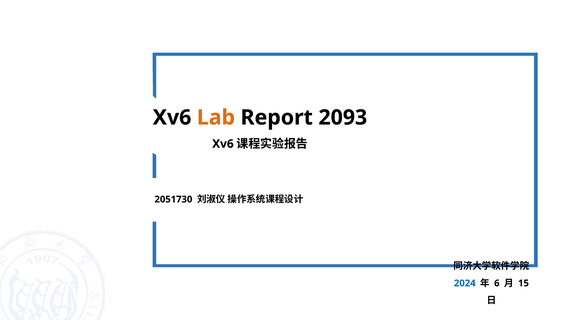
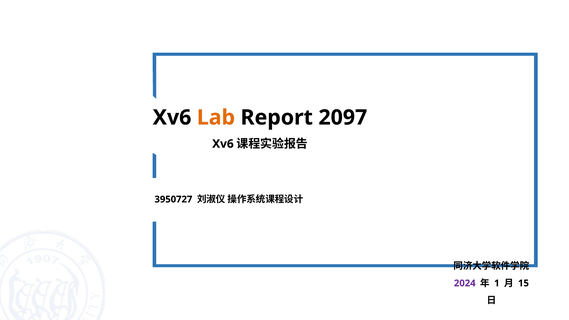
2093: 2093 -> 2097 (343, 118)
2051730: 2051730 -> 3950727 (173, 199)
2024 colour: blue -> purple (465, 283)
6: 6 -> 1 (497, 283)
